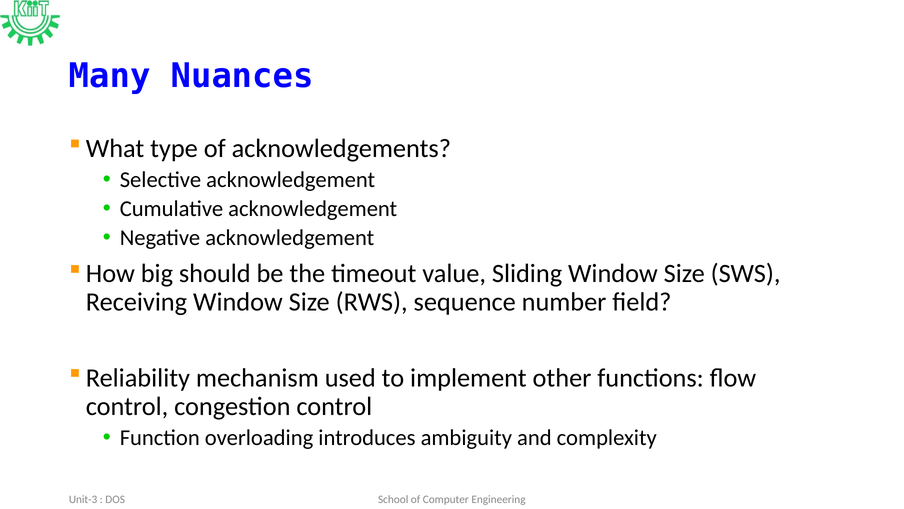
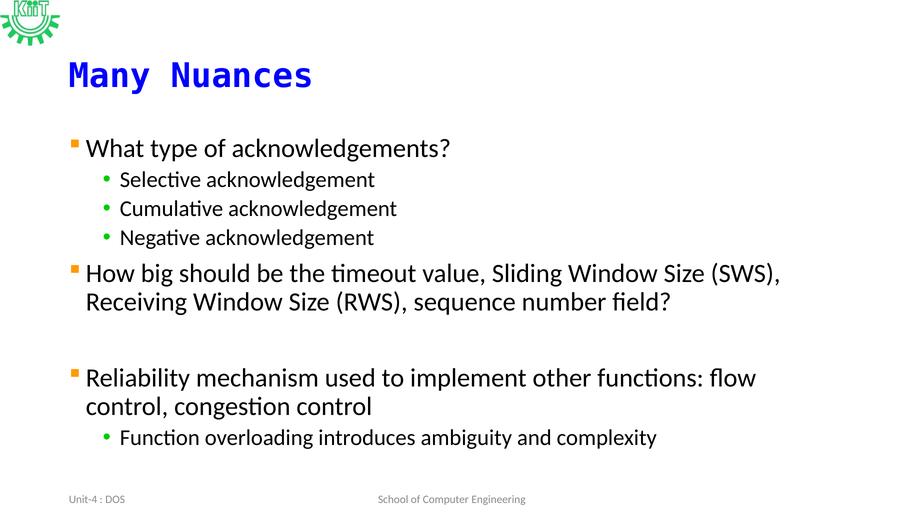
Unit-3: Unit-3 -> Unit-4 (83, 499)
